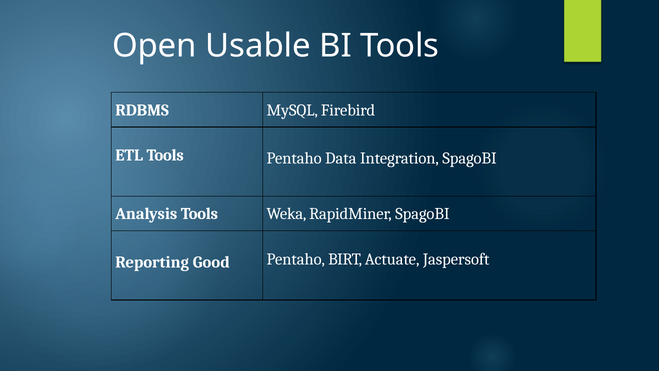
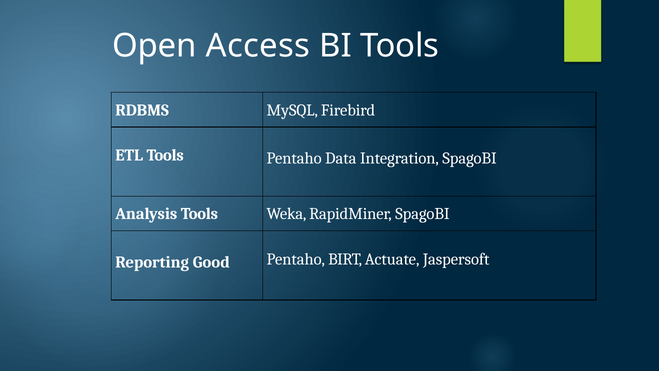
Usable: Usable -> Access (258, 46)
